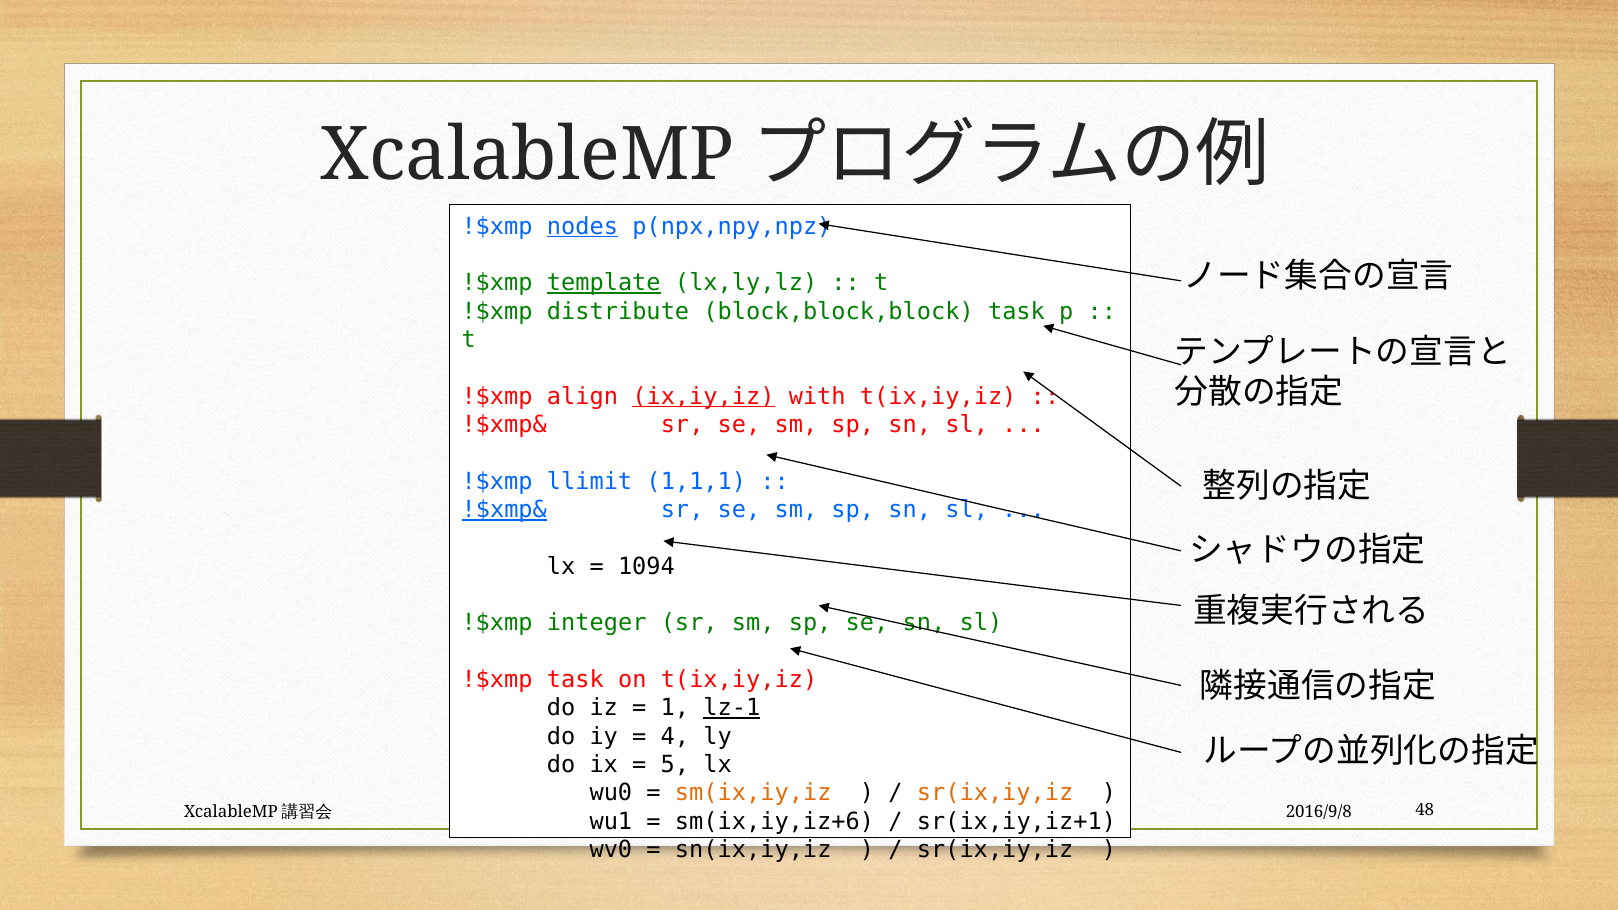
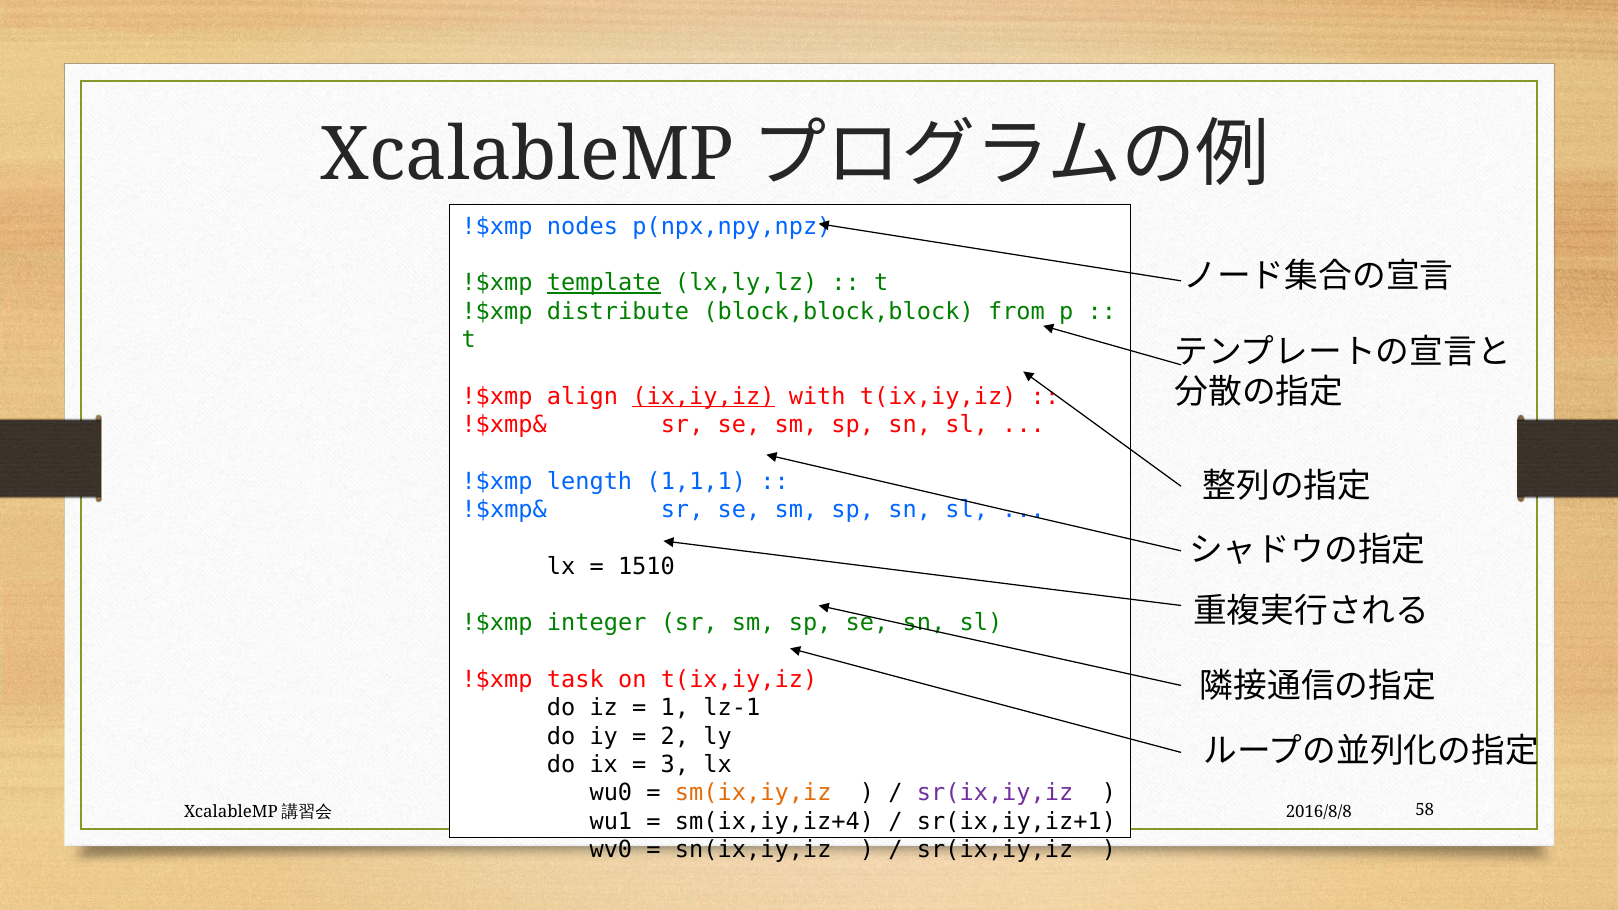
nodes underline: present -> none (582, 226)
block,block,block task: task -> from (1016, 311)
llimit: llimit -> length (590, 481)
!$xmp& underline: present -> none (504, 510)
1094: 1094 -> 1510 (646, 566)
lz-1 underline: present -> none (732, 708)
4: 4 -> 2 (675, 736)
5: 5 -> 3 (675, 765)
sr(ix,iy,iz colour: orange -> purple (995, 793)
48: 48 -> 58 (1425, 811)
2016/9/8: 2016/9/8 -> 2016/8/8 (1319, 812)
sm(ix,iy,iz+6: sm(ix,iy,iz+6 -> sm(ix,iy,iz+4 (775, 821)
